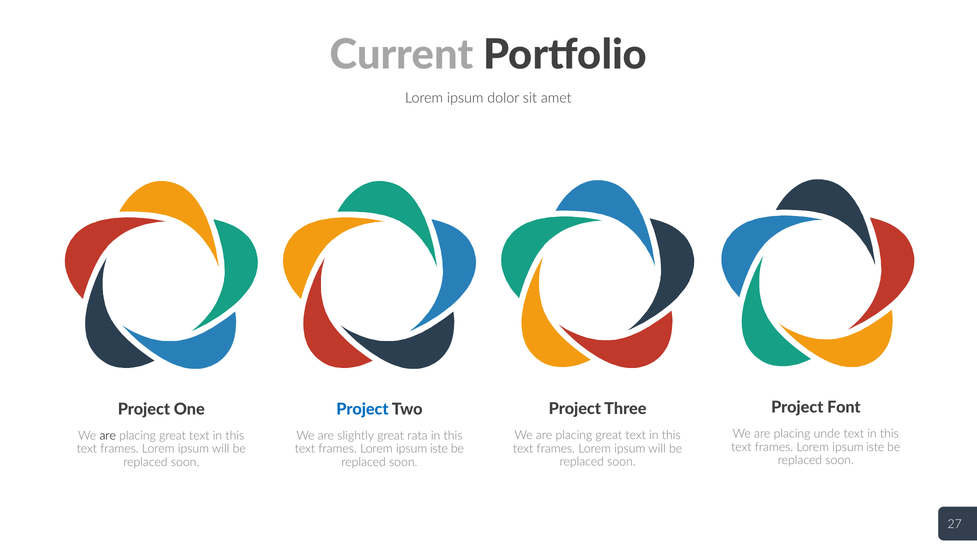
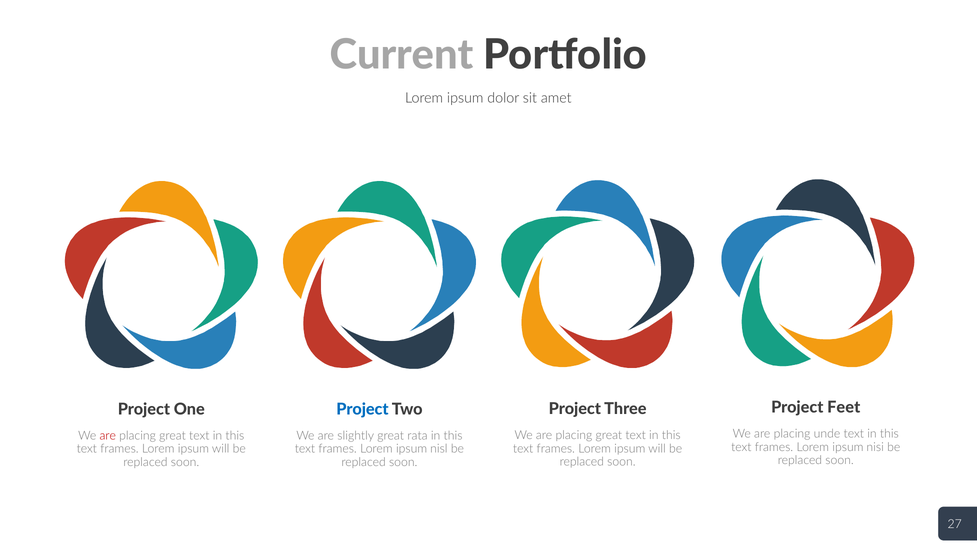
Font: Font -> Feet (844, 407)
are colour: black -> red (108, 435)
iste: iste -> nisi (875, 447)
iste: iste -> nisl (439, 449)
